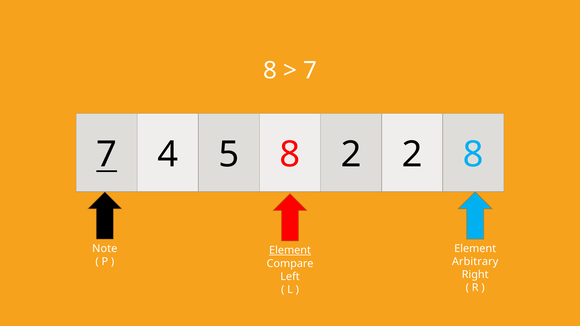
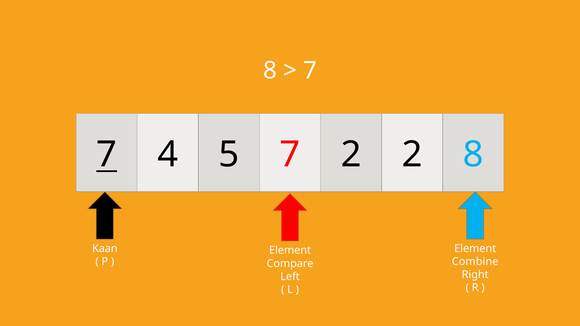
5 8: 8 -> 7 (290, 155)
Note: Note -> Kaan (105, 249)
Element underline: present -> none (290, 251)
Arbitrary: Arbitrary -> Combine (475, 262)
